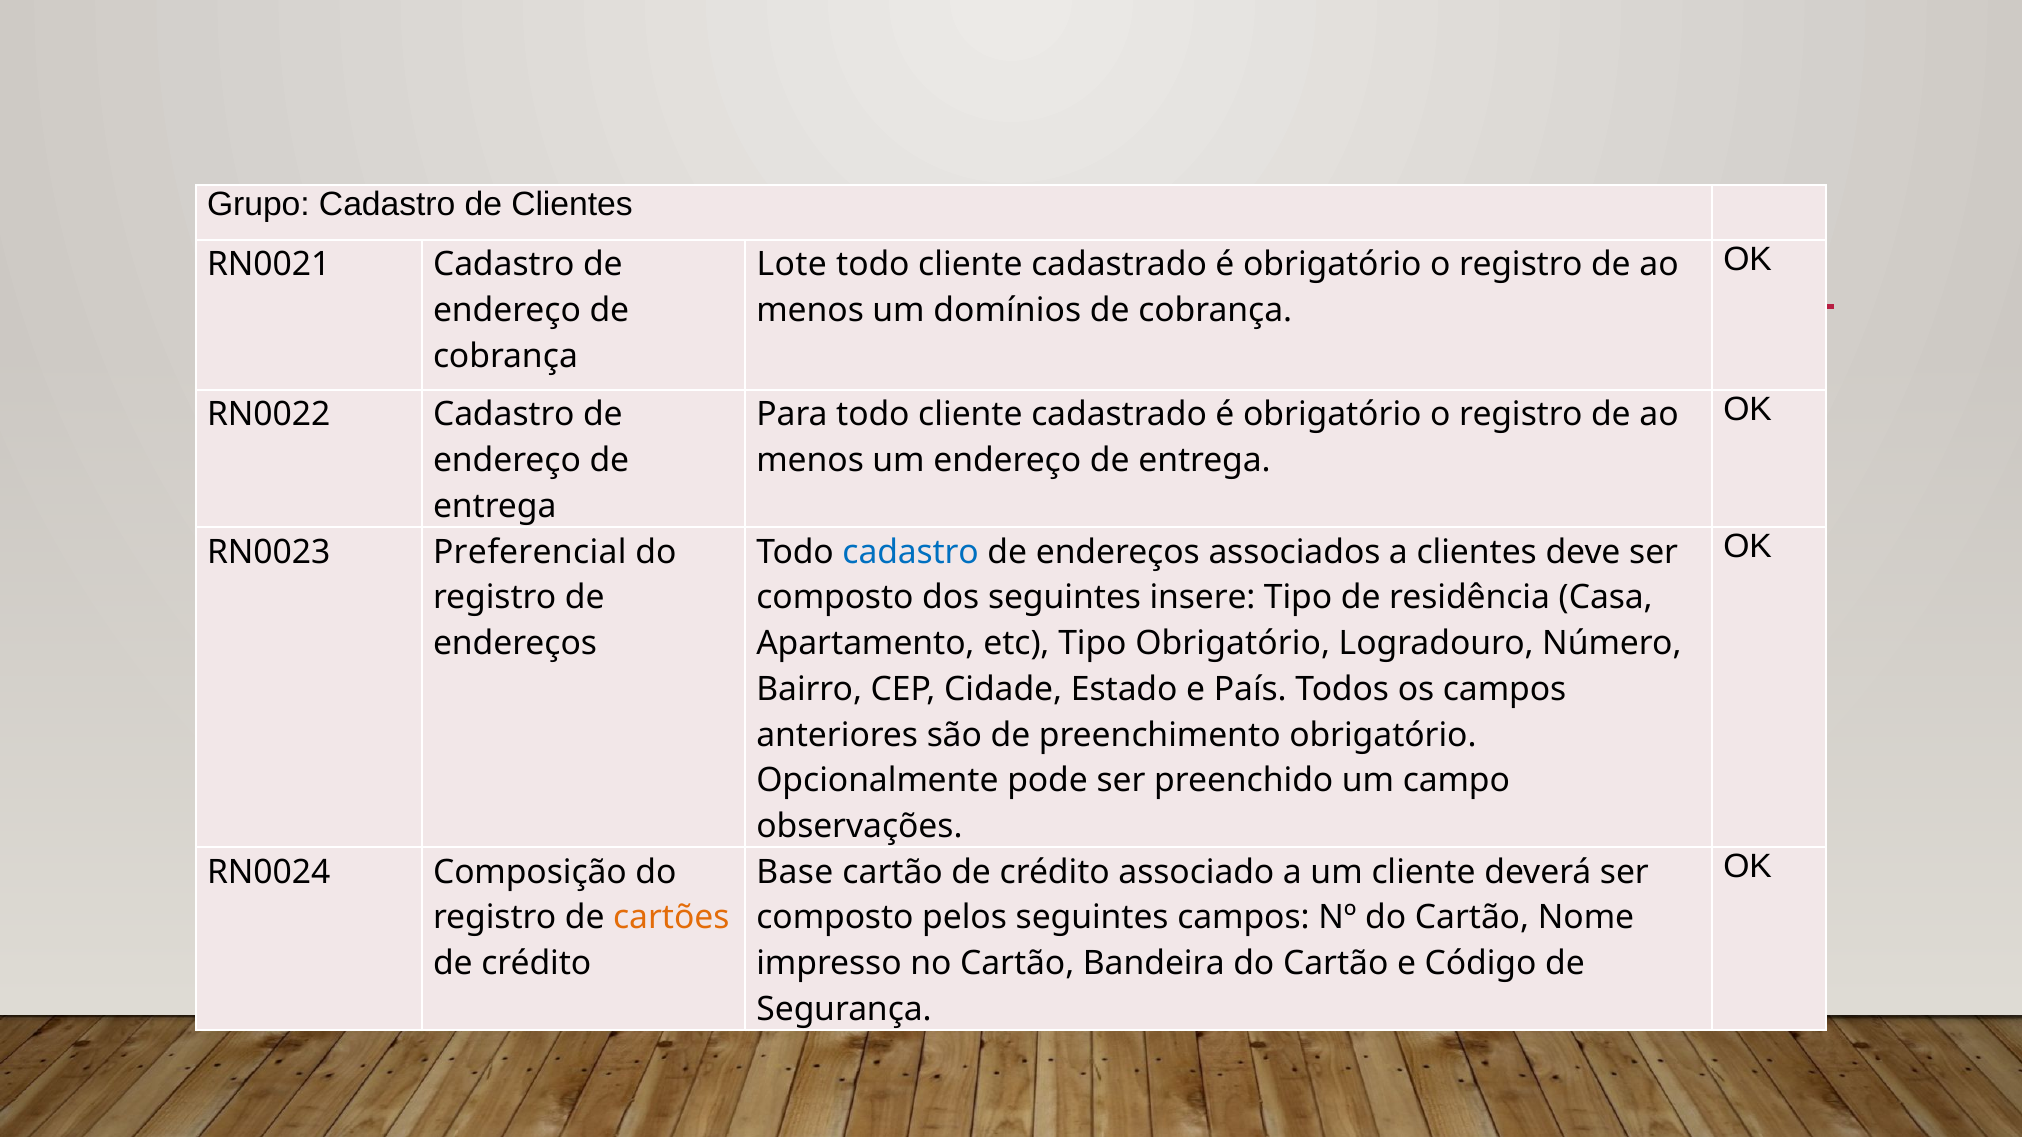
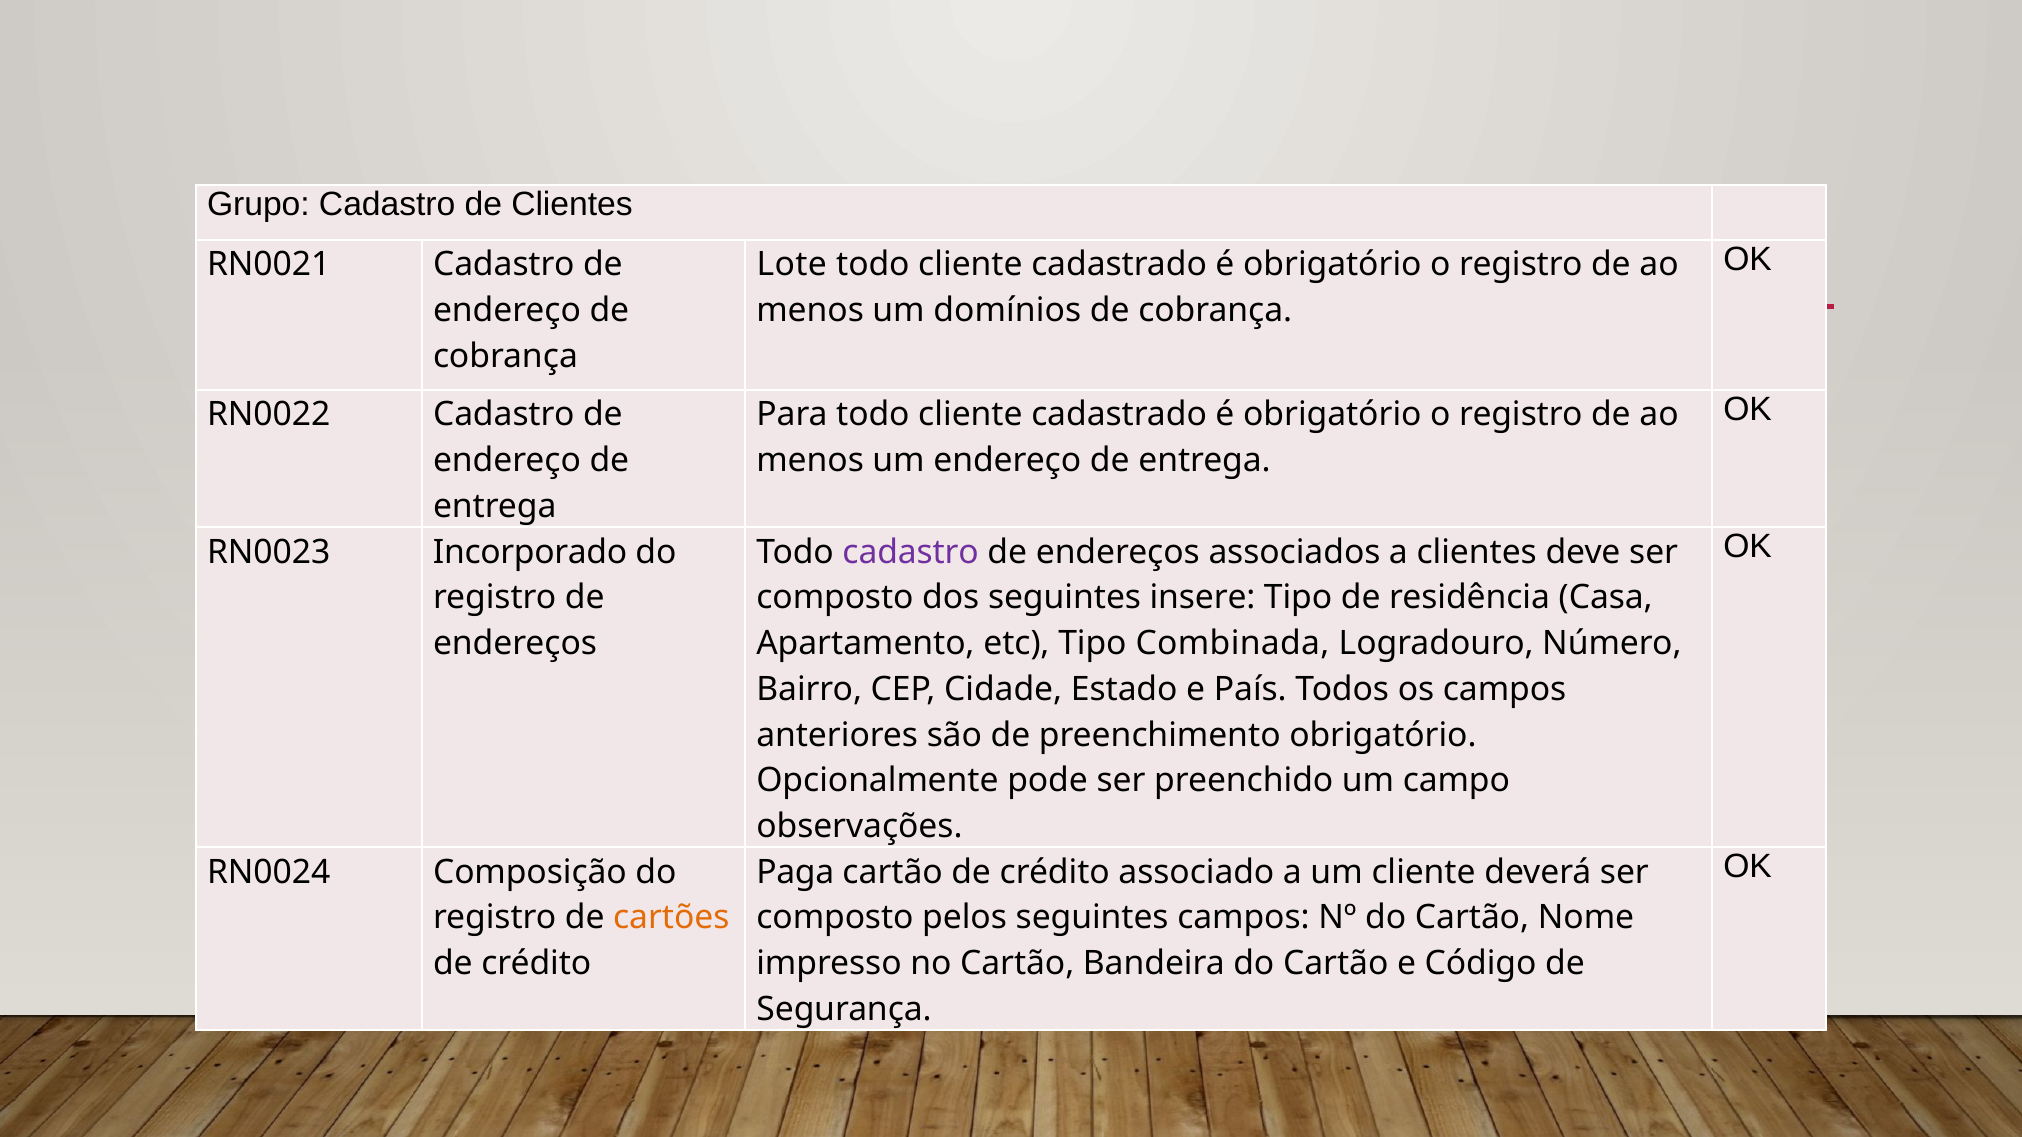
Preferencial: Preferencial -> Incorporado (530, 552)
cadastro colour: blue -> purple (911, 552)
Tipo Obrigatório: Obrigatório -> Combinada (1233, 644)
Base: Base -> Paga (795, 872)
